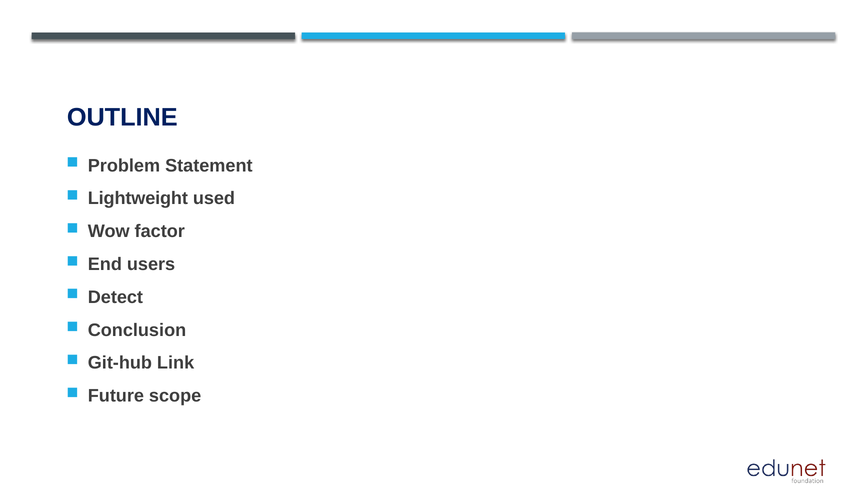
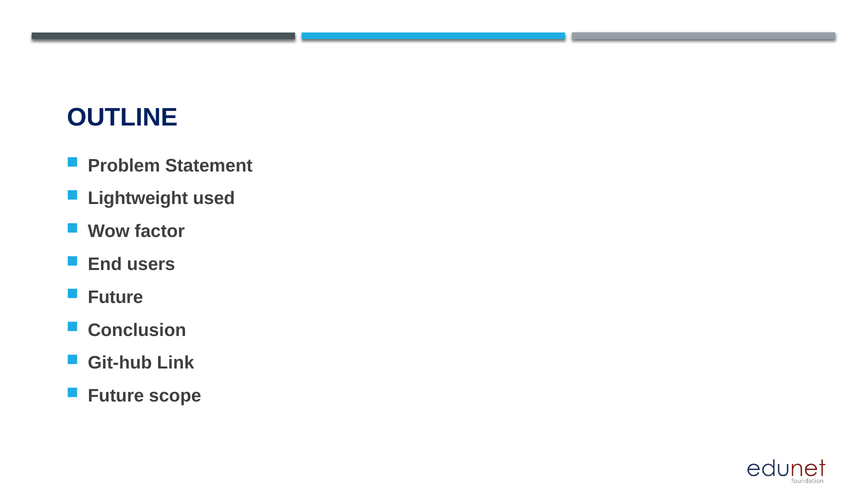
Detect: Detect -> Future (115, 297)
